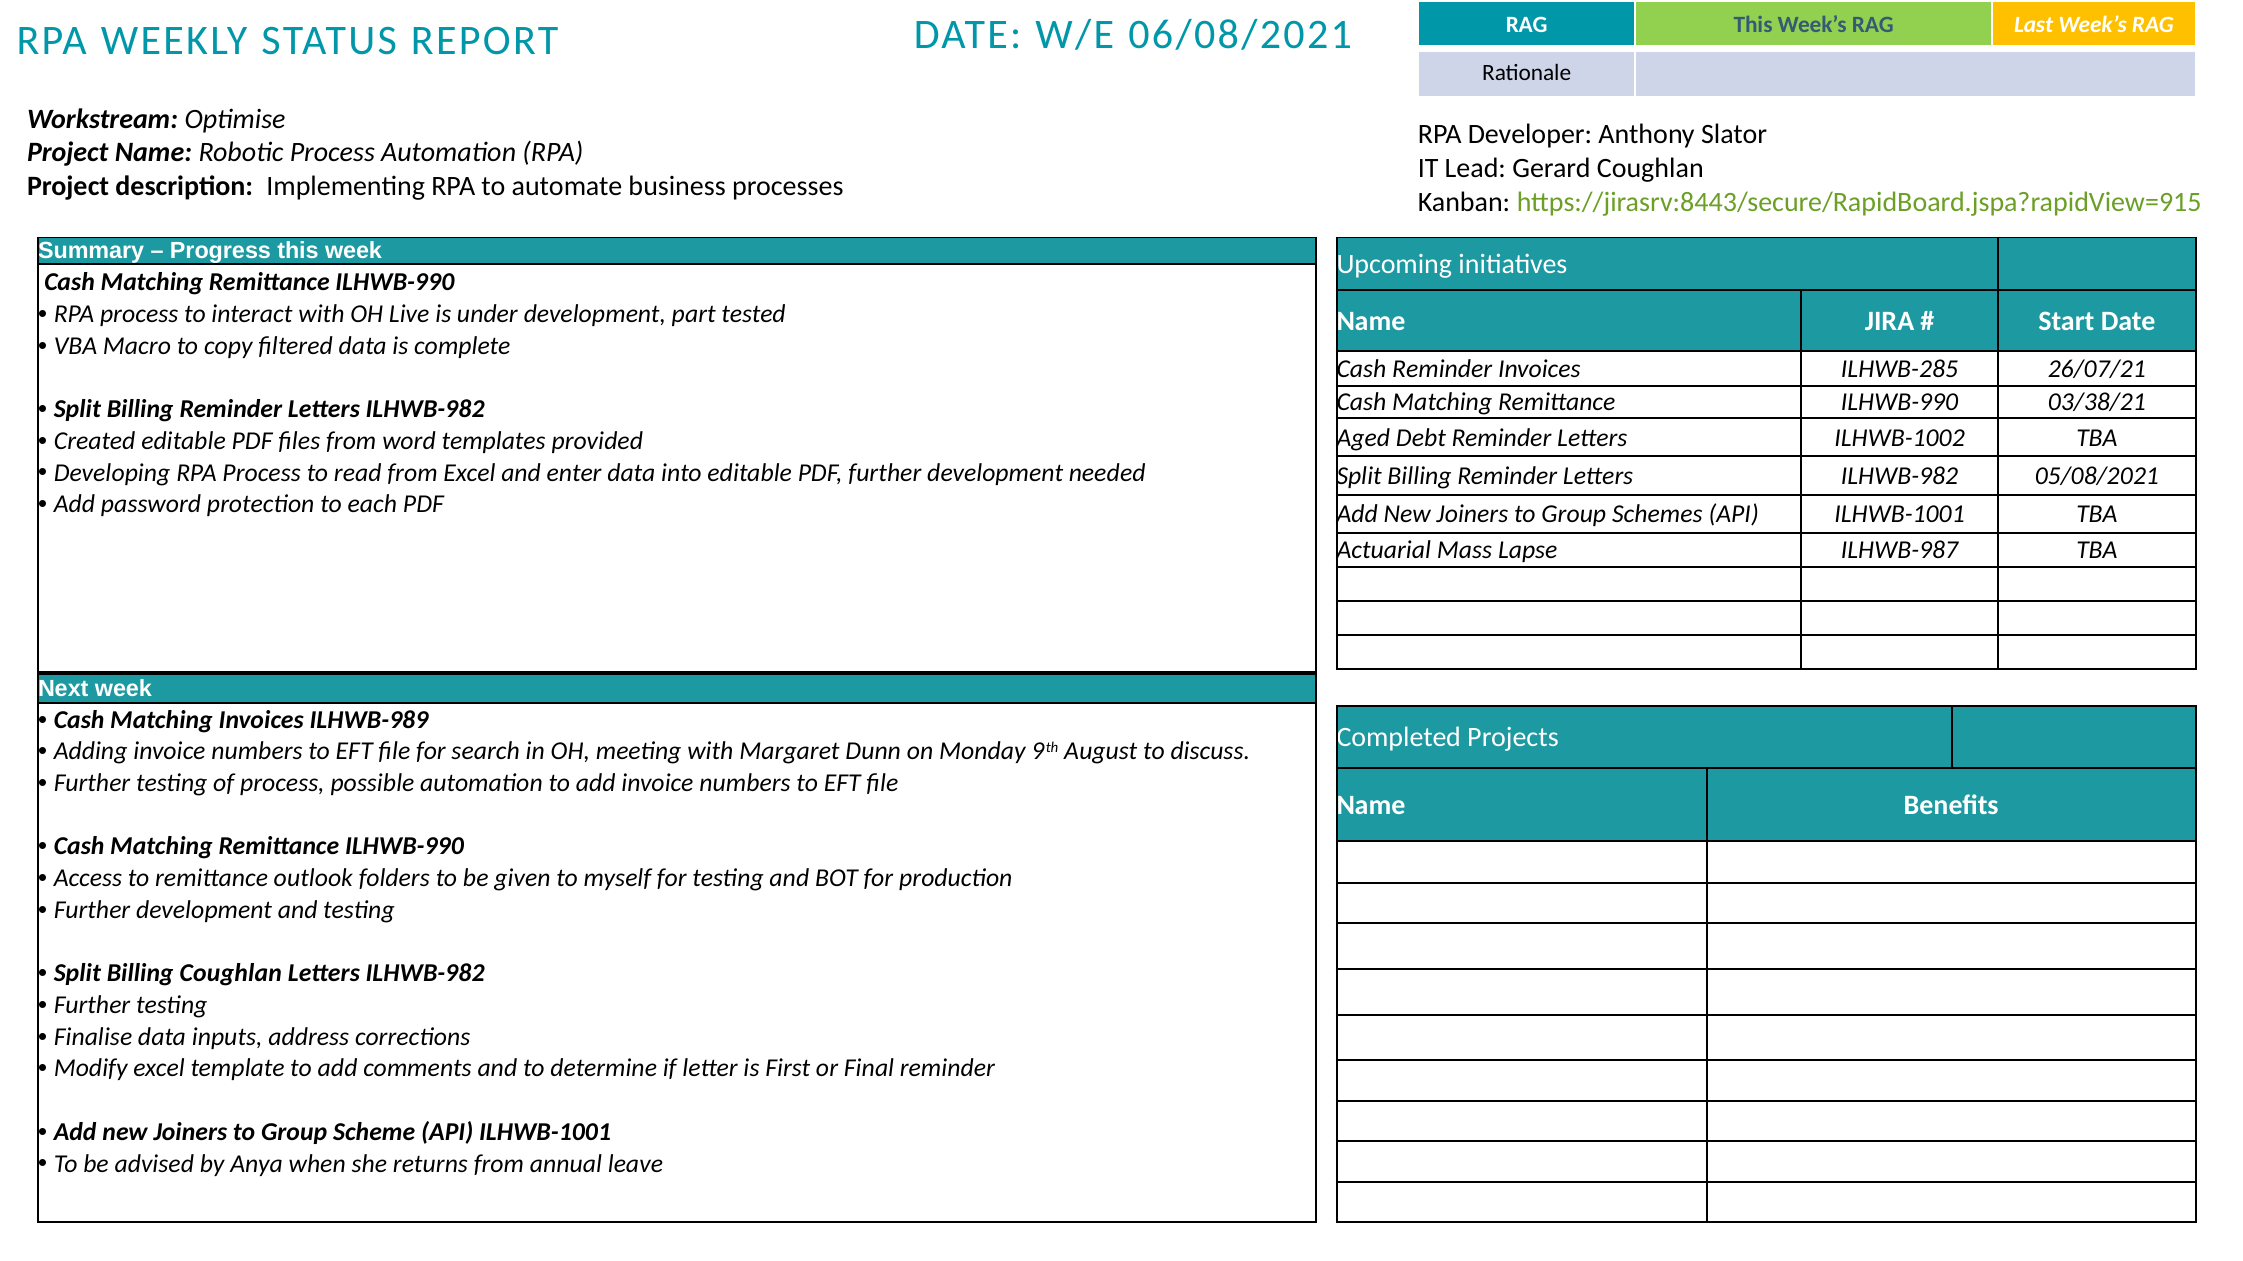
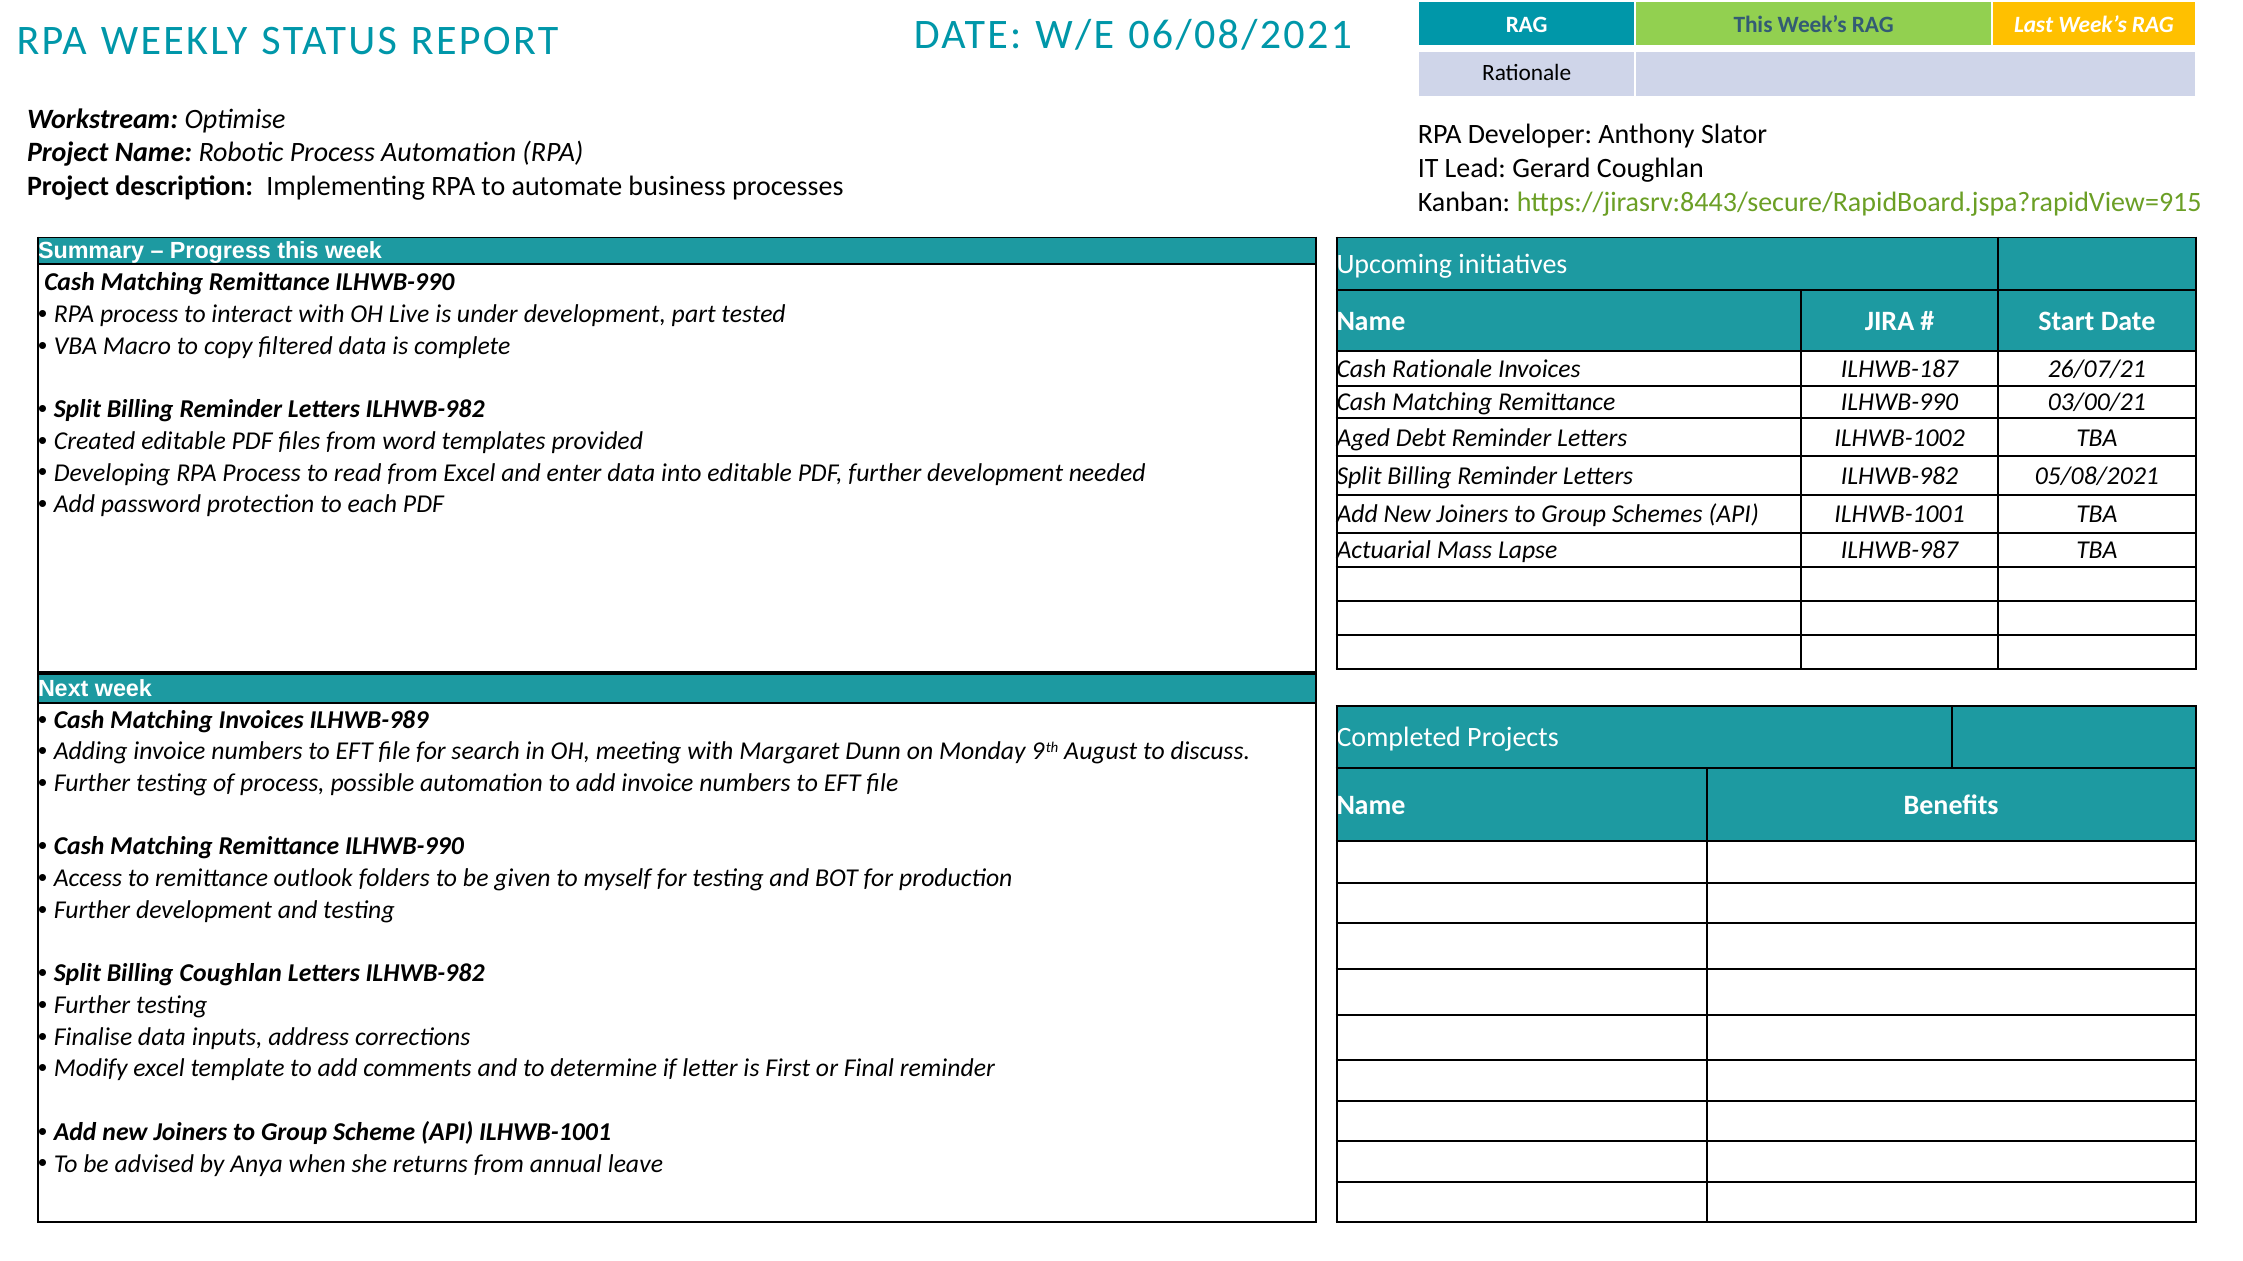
Cash Reminder: Reminder -> Rationale (1442, 369)
ILHWB-285: ILHWB-285 -> ILHWB-187 (1900, 369)
03/38/21: 03/38/21 -> 03/00/21 (2097, 403)
